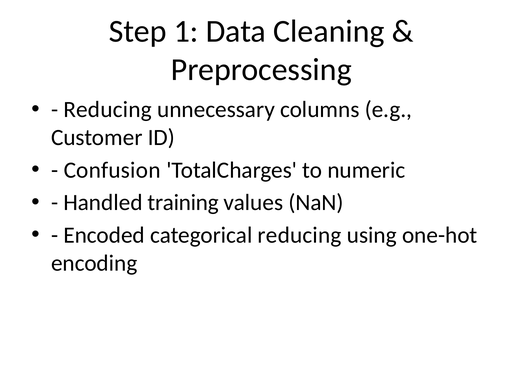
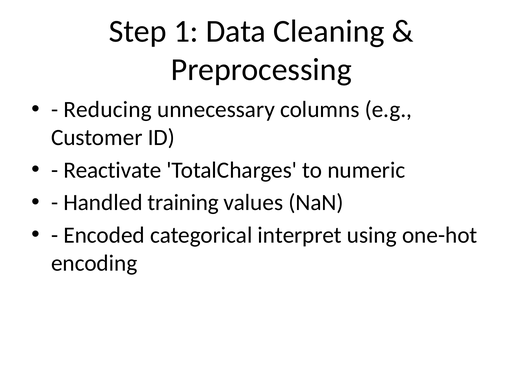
Confusion: Confusion -> Reactivate (112, 170)
categorical reducing: reducing -> interpret (300, 235)
